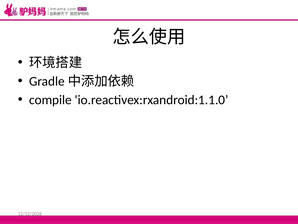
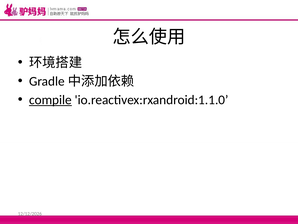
compile underline: none -> present (50, 100)
